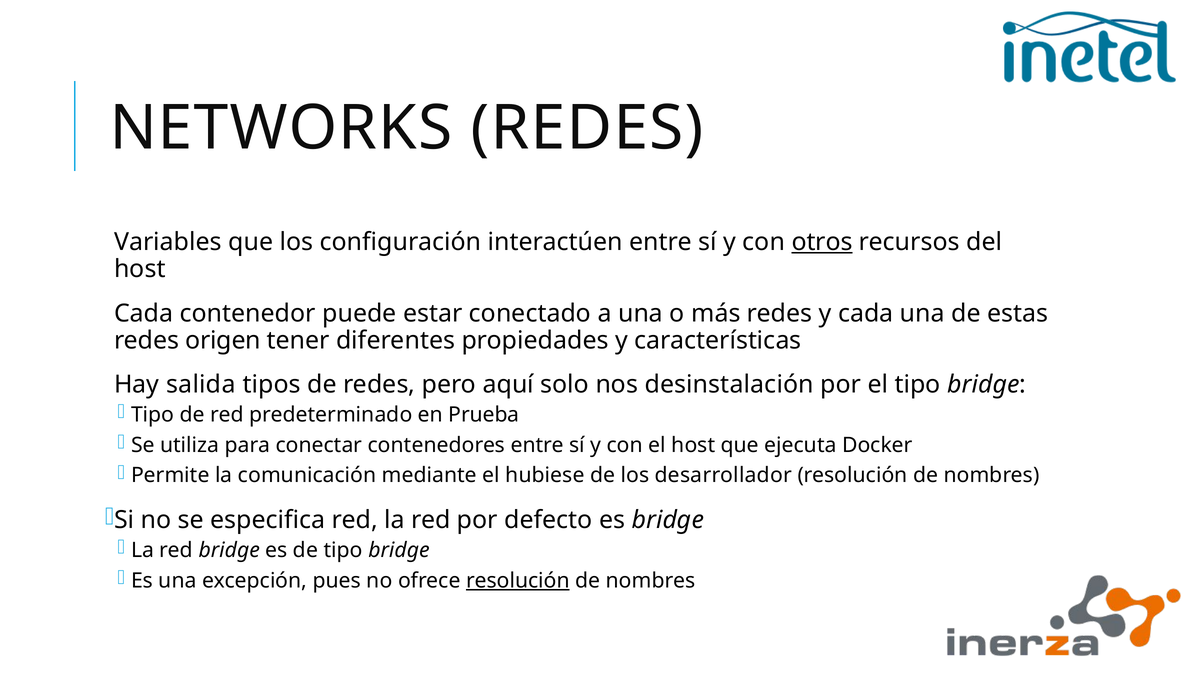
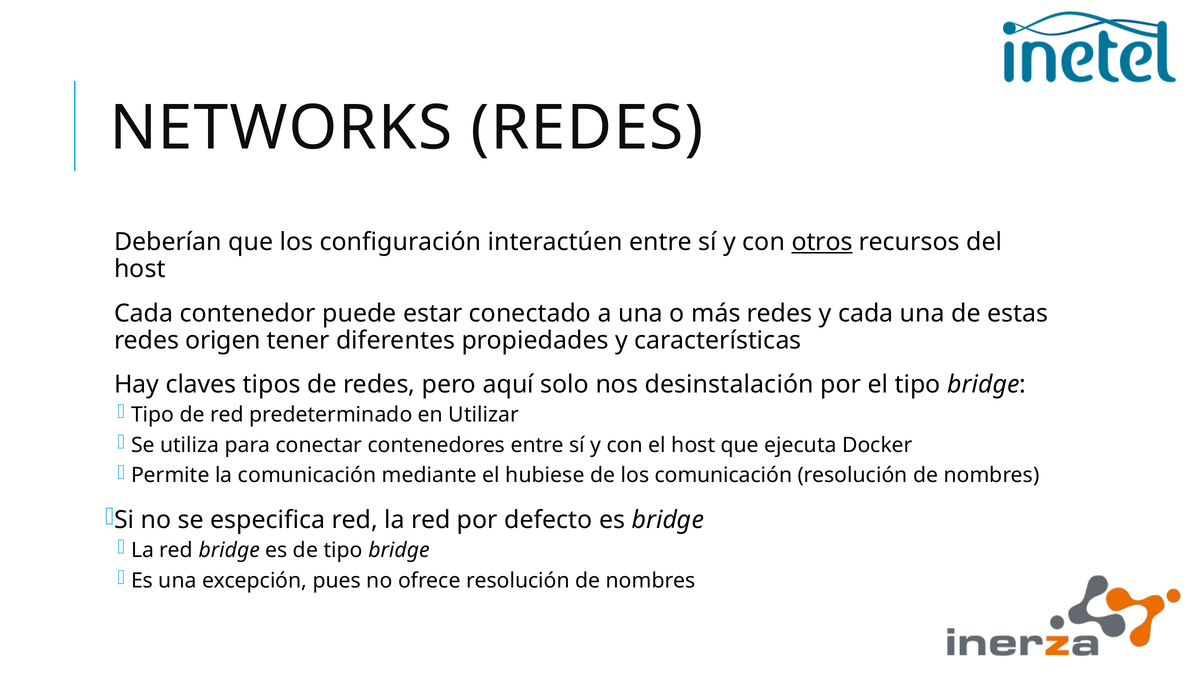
Variables: Variables -> Deberían (168, 242)
salida: salida -> claves (201, 385)
Prueba: Prueba -> Utilizar (484, 415)
los desarrollador: desarrollador -> comunicación (723, 476)
resolución underline: present -> none (518, 581)
